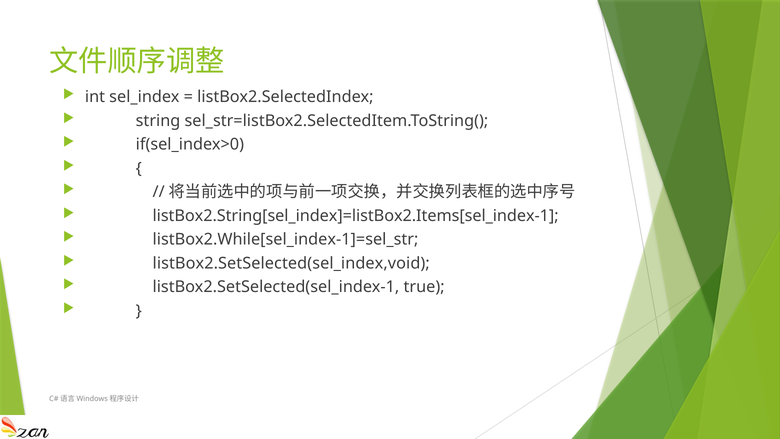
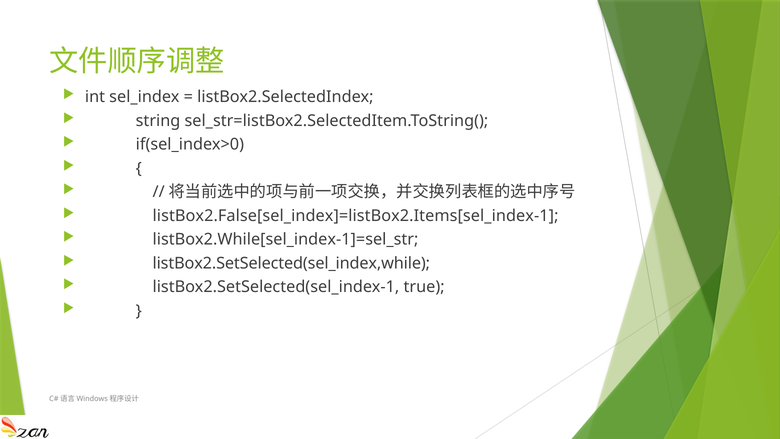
listBox2.String[sel_index]=listBox2.Items[sel_index-1: listBox2.String[sel_index]=listBox2.Items[sel_index-1 -> listBox2.False[sel_index]=listBox2.Items[sel_index-1 (356, 216)
listBox2.SetSelected(sel_index,void: listBox2.SetSelected(sel_index,void -> listBox2.SetSelected(sel_index,while (291, 263)
